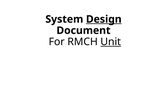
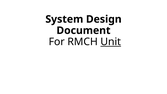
Design underline: present -> none (104, 19)
